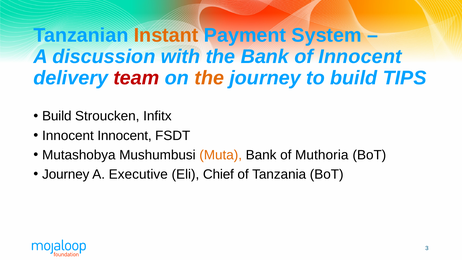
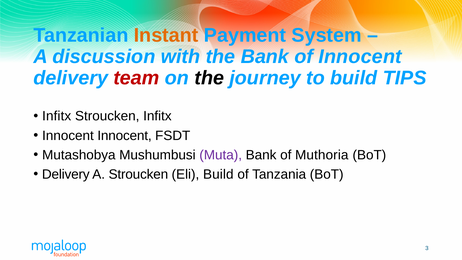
the colour: orange -> black (209, 78)
Build: Build -> Infitx (57, 116)
Muta colour: orange -> purple (221, 155)
Journey: Journey -> Delivery (66, 174)
A Executive: Executive -> Stroucken (138, 174)
Eli Chief: Chief -> Build (218, 174)
